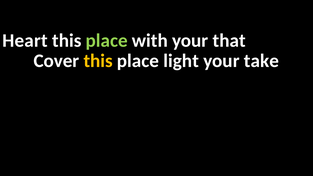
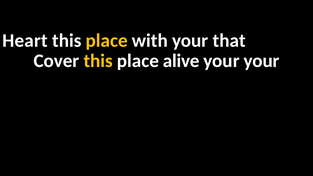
place colour: light green -> yellow (107, 41)
light: light -> alive (181, 61)
your take: take -> your (261, 61)
